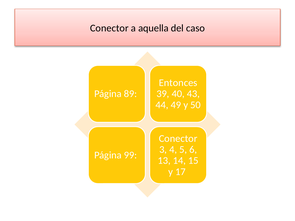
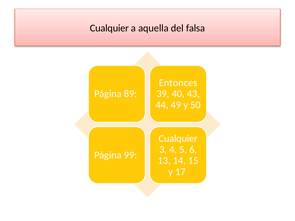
Conector: Conector -> Cualquier (109, 28)
caso: caso -> falsa (196, 28)
Conector: Conector -> Cualquier (178, 139)
